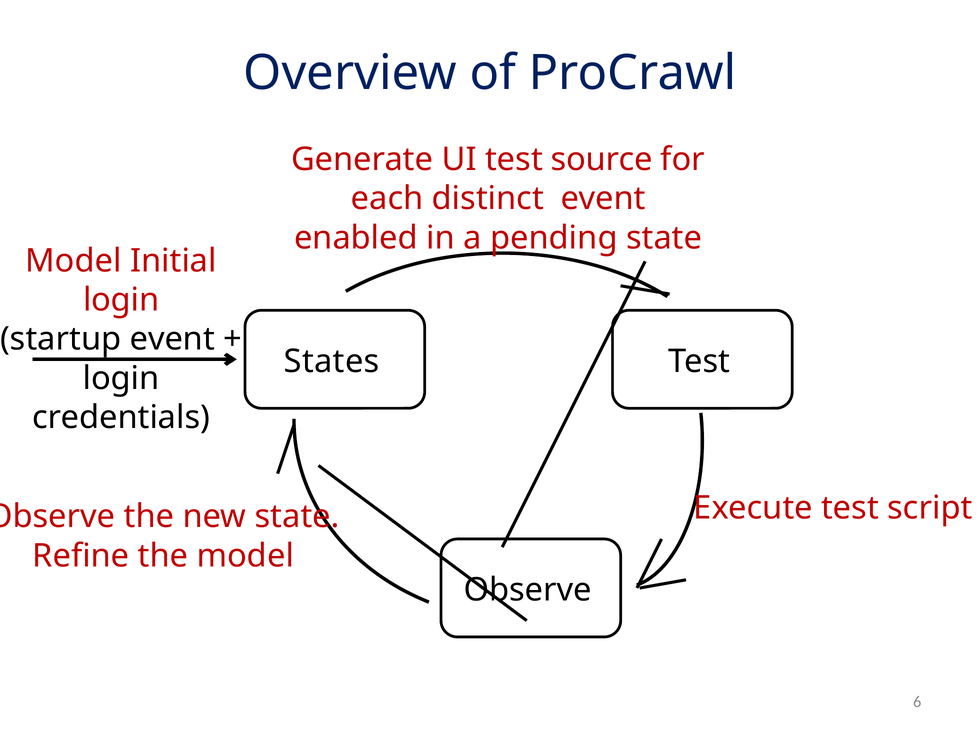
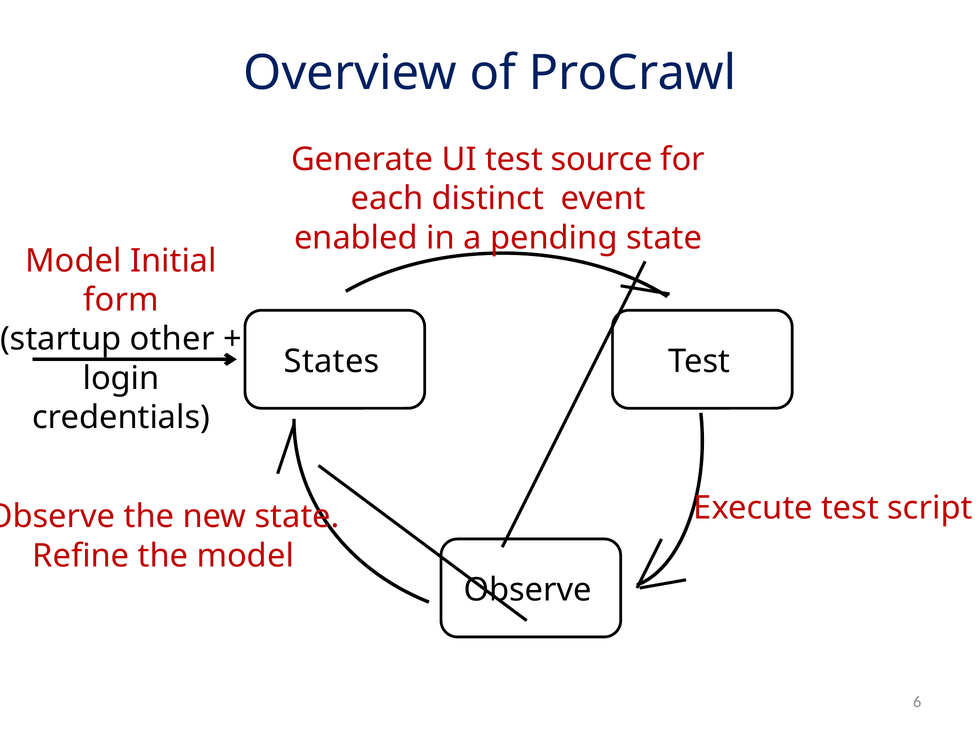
login: login -> form (121, 300)
startup event: event -> other (172, 339)
